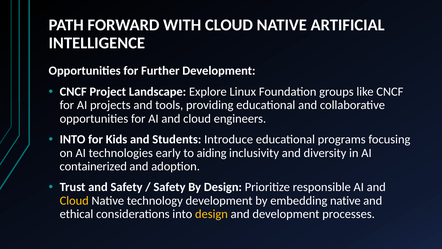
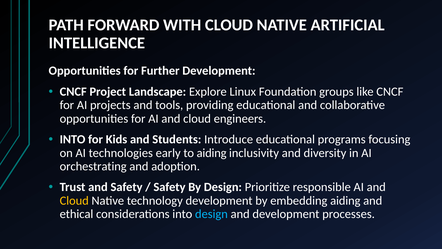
containerized: containerized -> orchestrating (93, 166)
embedding native: native -> aiding (345, 200)
design colour: yellow -> light blue (211, 214)
